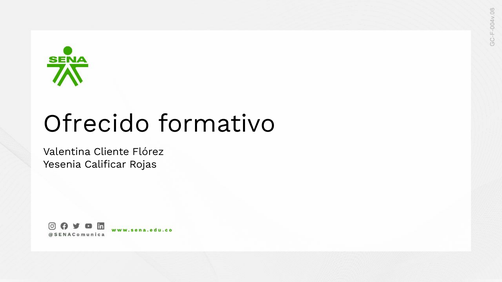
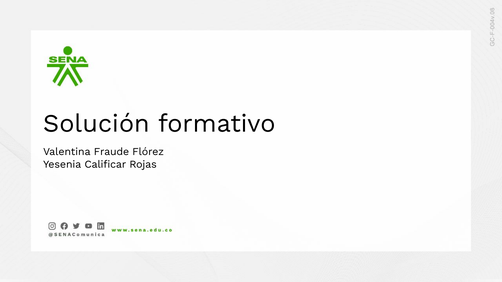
Ofrecido: Ofrecido -> Solución (97, 124)
Cliente: Cliente -> Fraude (111, 152)
